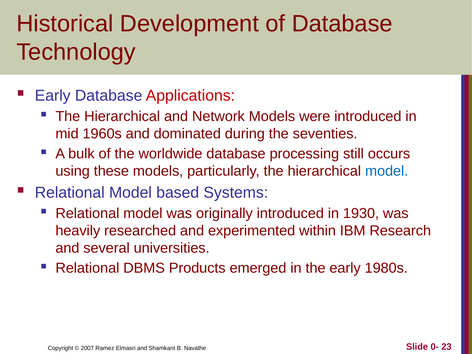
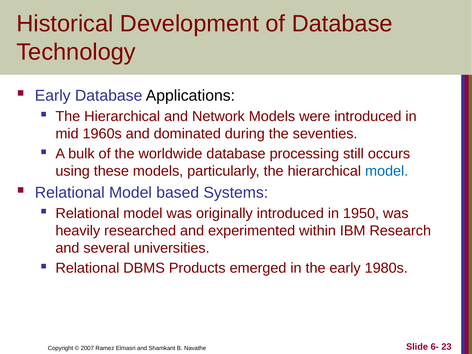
Applications colour: red -> black (190, 96)
1930: 1930 -> 1950 (361, 213)
0-: 0- -> 6- (435, 347)
